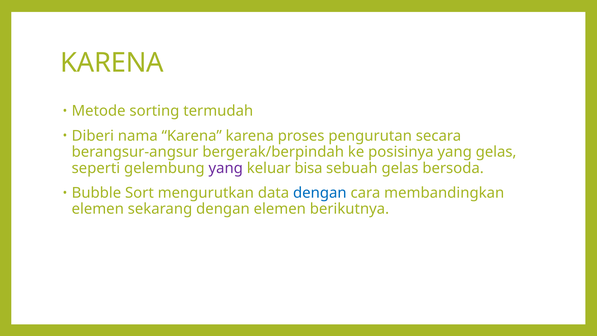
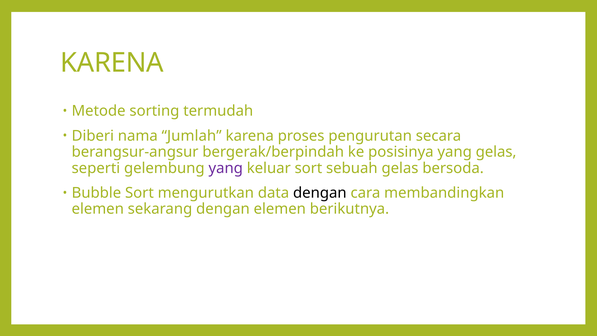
nama Karena: Karena -> Jumlah (192, 136)
keluar bisa: bisa -> sort (308, 168)
dengan colour: blue -> black (320, 193)
